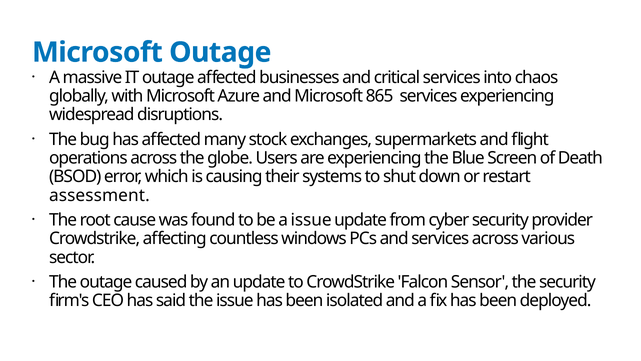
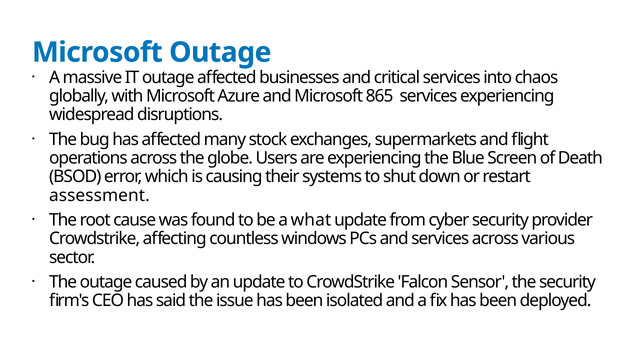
a issue: issue -> what (311, 220)
